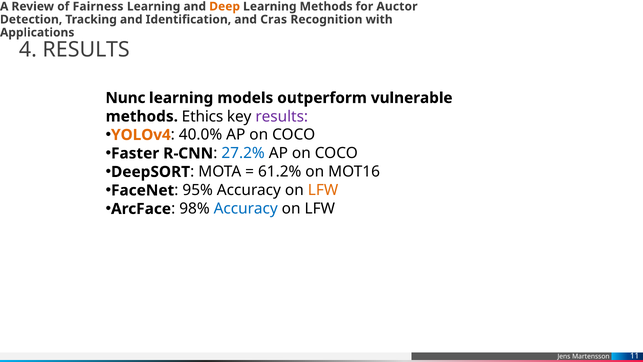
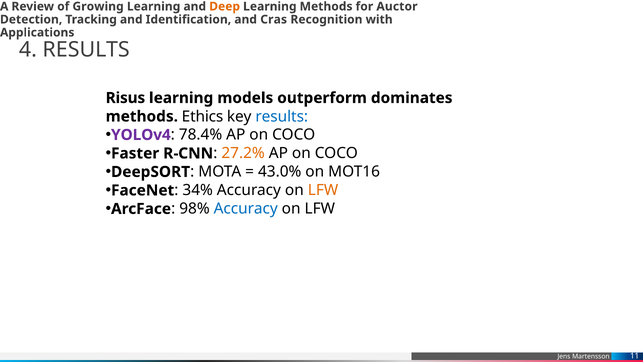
Fairness: Fairness -> Growing (98, 6)
Nunc: Nunc -> Risus (125, 98)
vulnerable: vulnerable -> dominates (412, 98)
results colour: purple -> blue (282, 116)
YOLOv4 colour: orange -> purple (141, 135)
40.0%: 40.0% -> 78.4% (201, 135)
27.2% colour: blue -> orange (243, 153)
61.2%: 61.2% -> 43.0% (280, 172)
95%: 95% -> 34% (198, 190)
